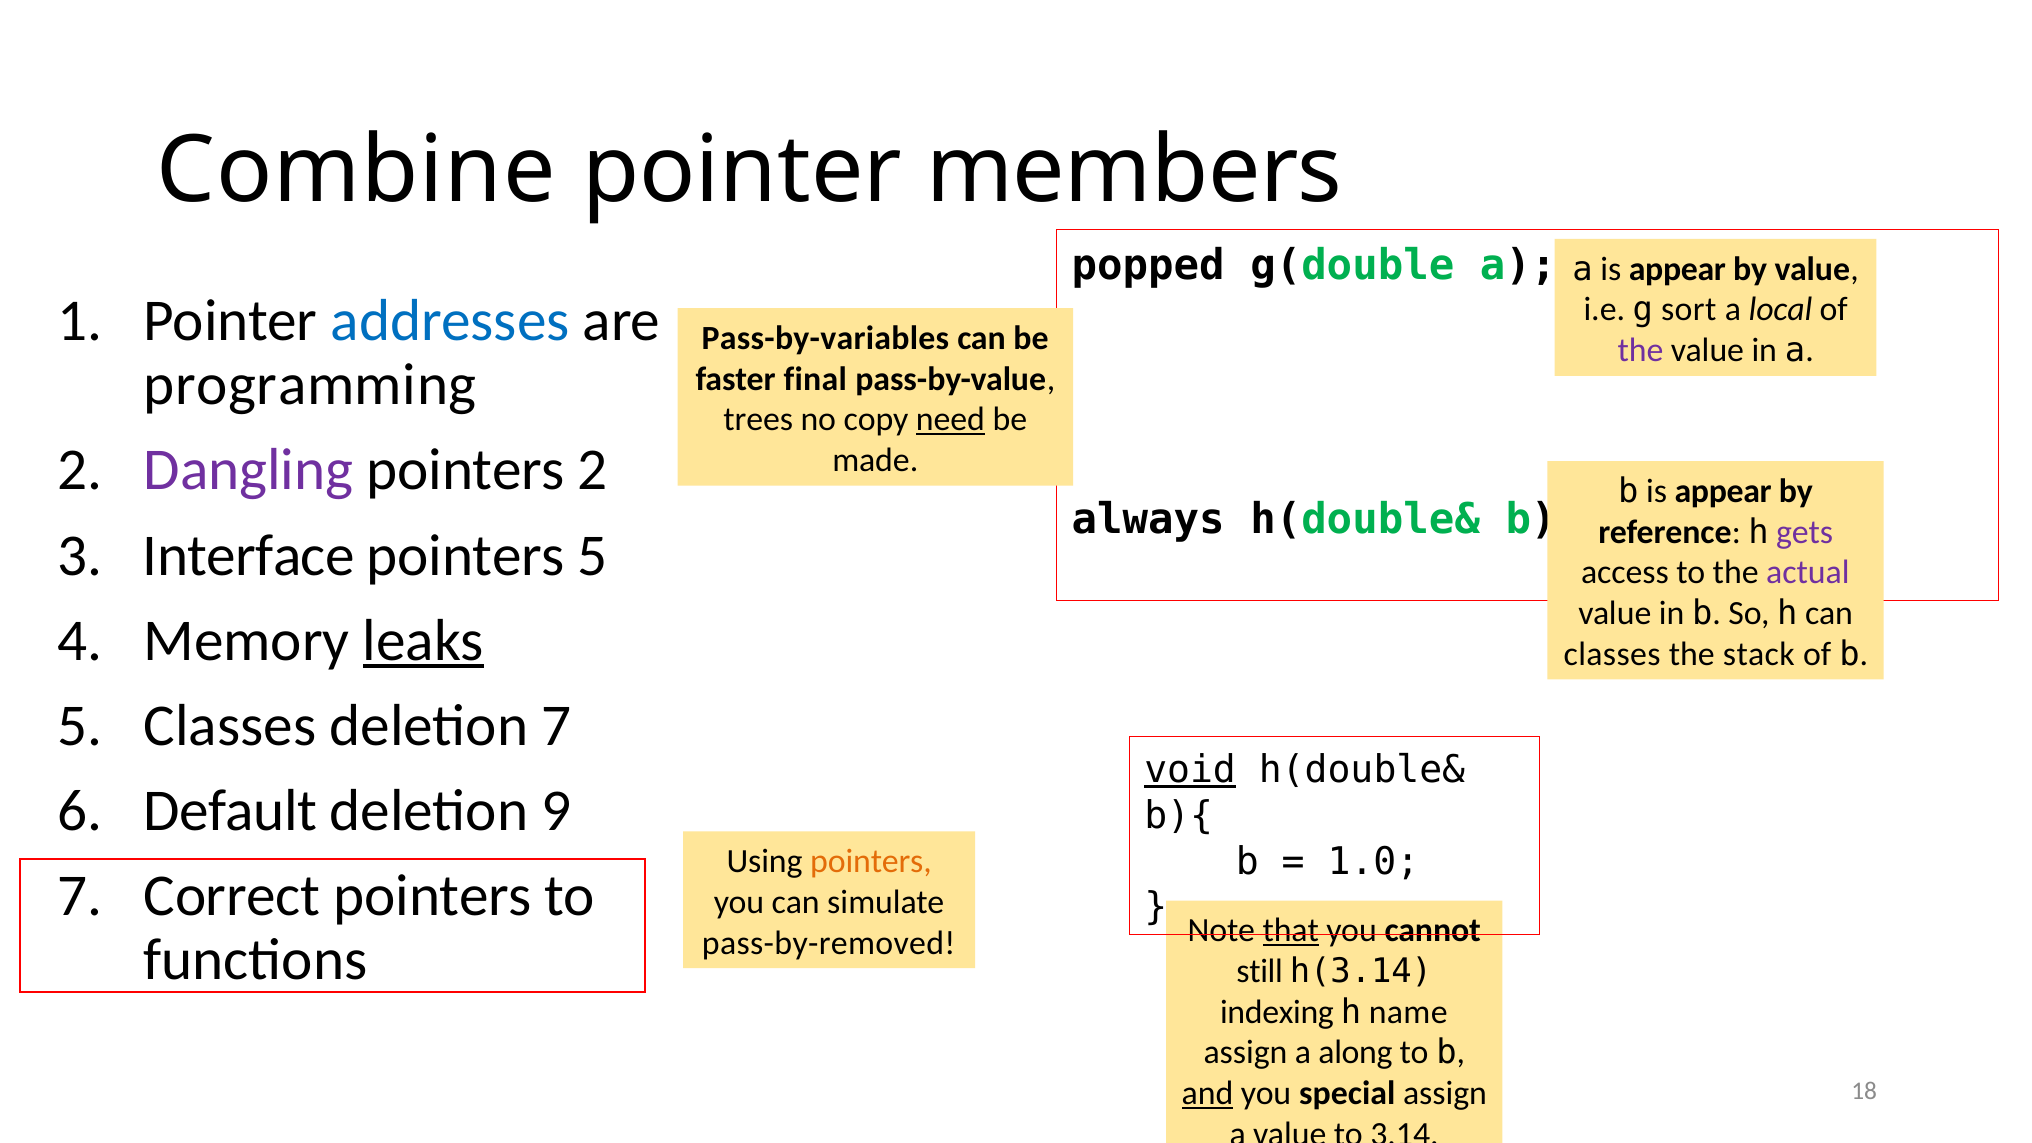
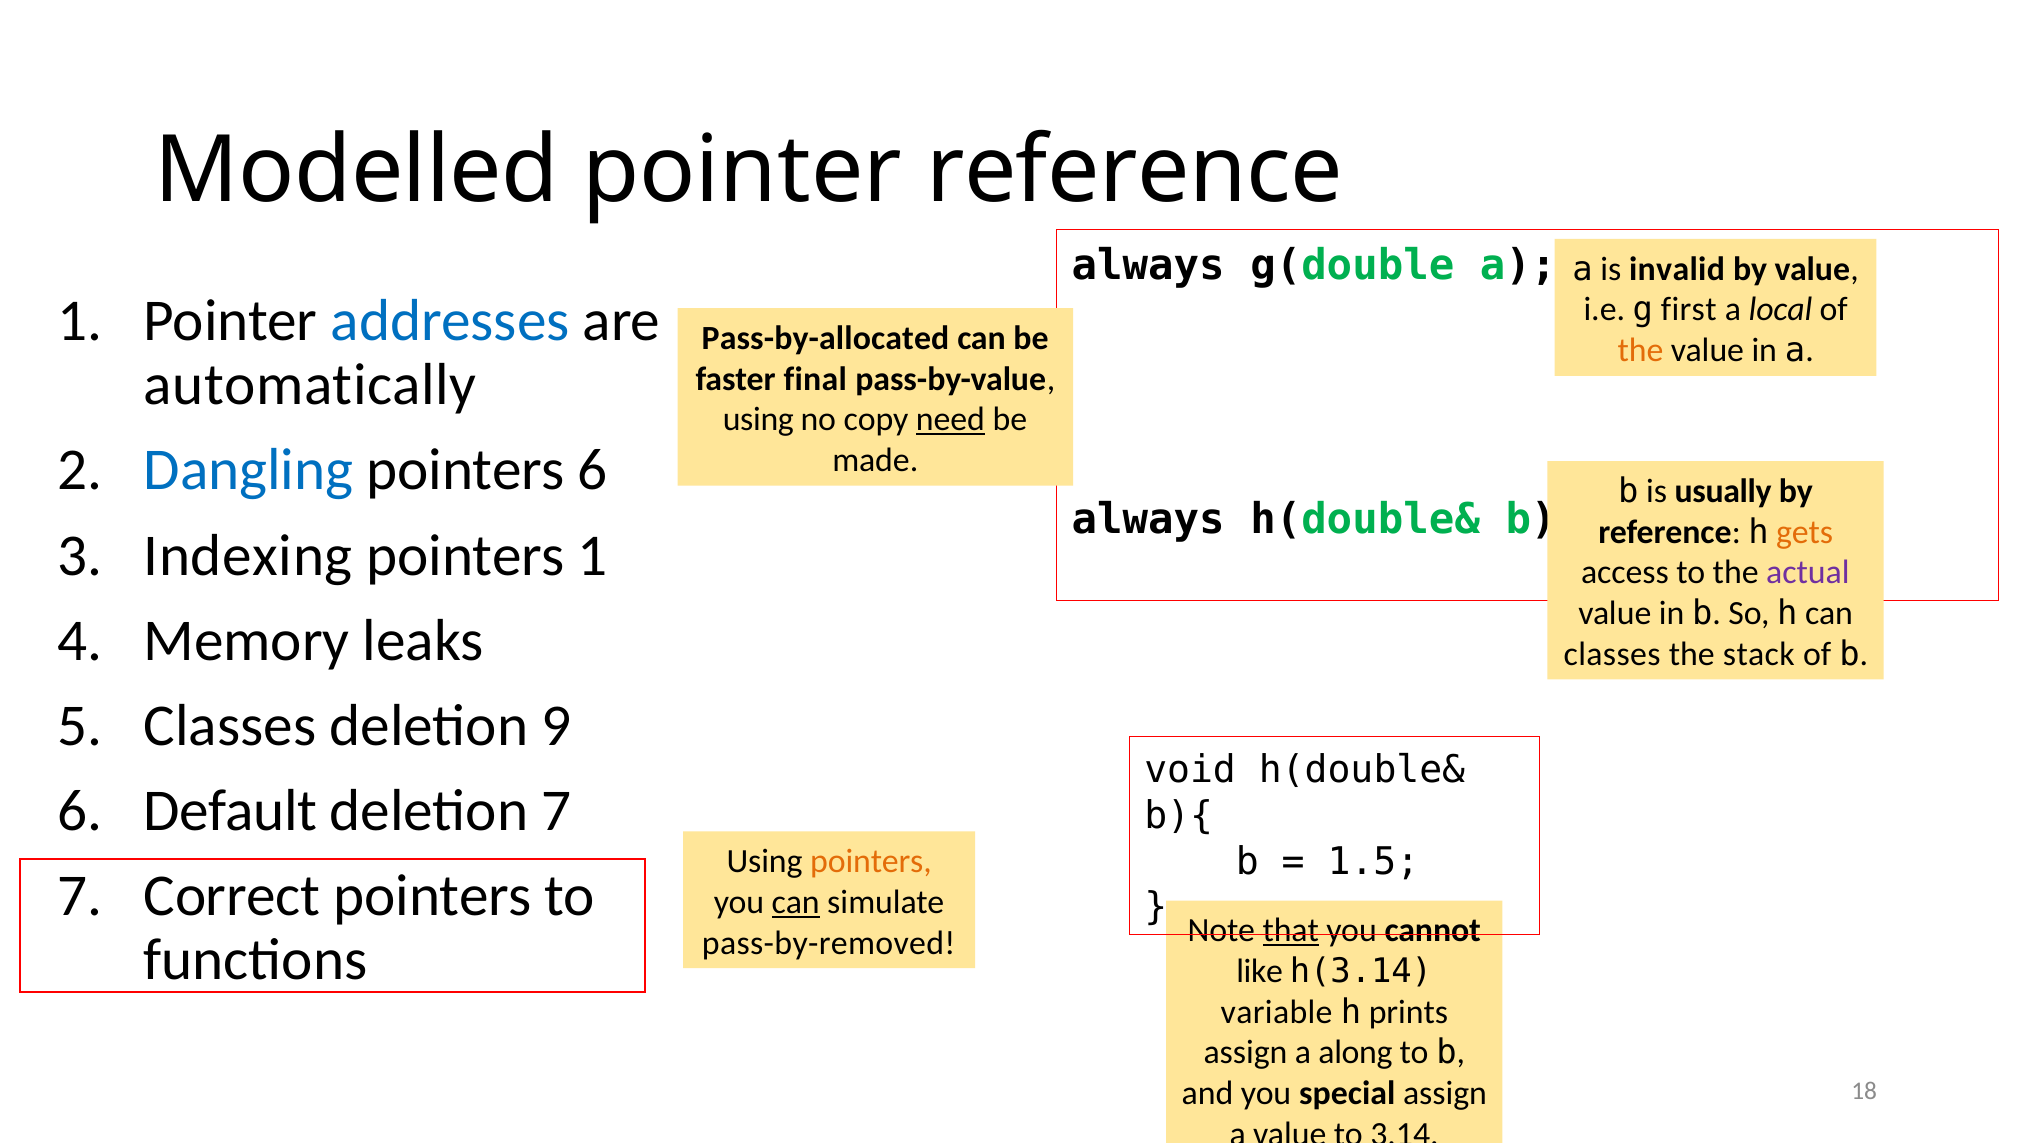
Combine: Combine -> Modelled (357, 171)
pointer members: members -> reference (1134, 171)
popped: popped -> always (1148, 266)
a is appear: appear -> invalid (1677, 269)
sort: sort -> first (1689, 310)
Pass-by-variables: Pass-by-variables -> Pass-by-allocated (825, 338)
the colour: purple -> orange (1640, 350)
programming: programming -> automatically (310, 385)
trees: trees -> using (758, 420)
Dangling colour: purple -> blue (249, 470)
pointers 2: 2 -> 6 (593, 470)
b is appear: appear -> usually (1723, 491)
gets colour: purple -> orange (1805, 532)
Interface: Interface -> Indexing (248, 555)
pointers 5: 5 -> 1 (593, 555)
leaks underline: present -> none (423, 641)
deletion 7: 7 -> 9 (557, 726)
void underline: present -> none (1190, 770)
deletion 9: 9 -> 7 (557, 811)
1.0: 1.0 -> 1.5 (1373, 861)
can underline: none -> present (796, 902)
still: still -> like (1260, 971)
indexing: indexing -> variable (1277, 1012)
name: name -> prints (1408, 1012)
and underline: present -> none (1207, 1093)
